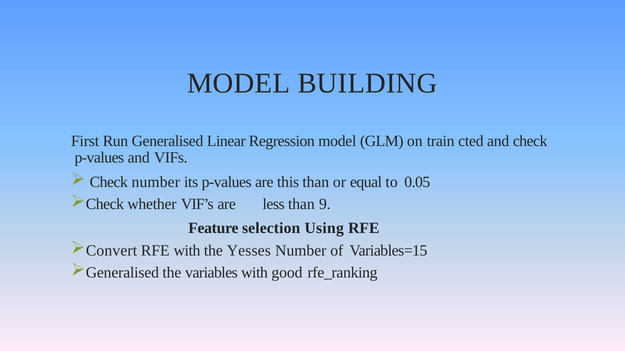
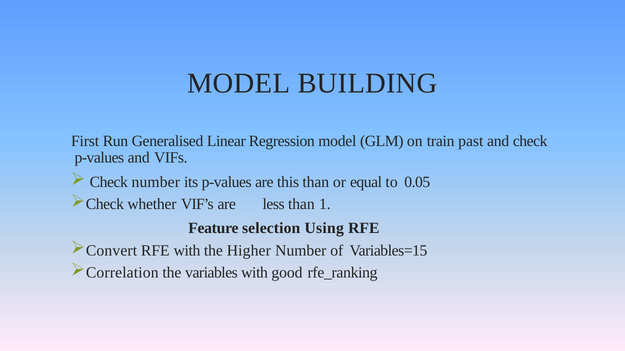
cted: cted -> past (471, 141)
9: 9 -> 1 (325, 205)
Yesses: Yesses -> Higher (249, 251)
Generalised: Generalised -> Correlation (122, 273)
